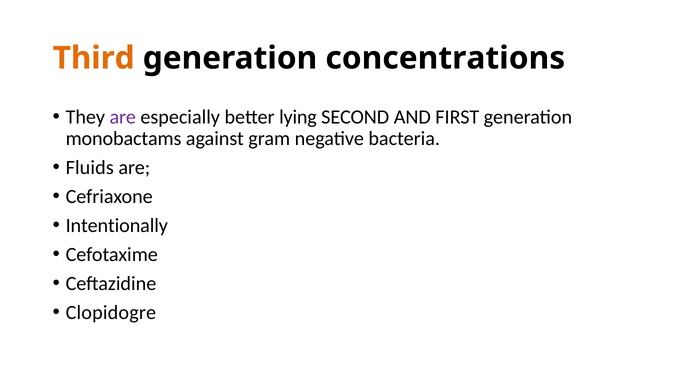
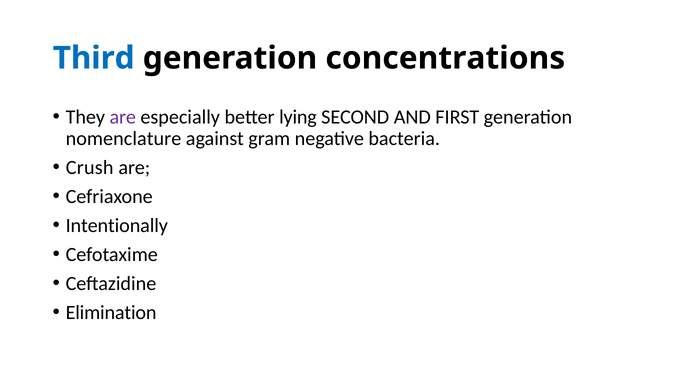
Third colour: orange -> blue (94, 58)
monobactams: monobactams -> nomenclature (123, 139)
Fluids: Fluids -> Crush (90, 167)
Clopidogre: Clopidogre -> Elimination (111, 312)
